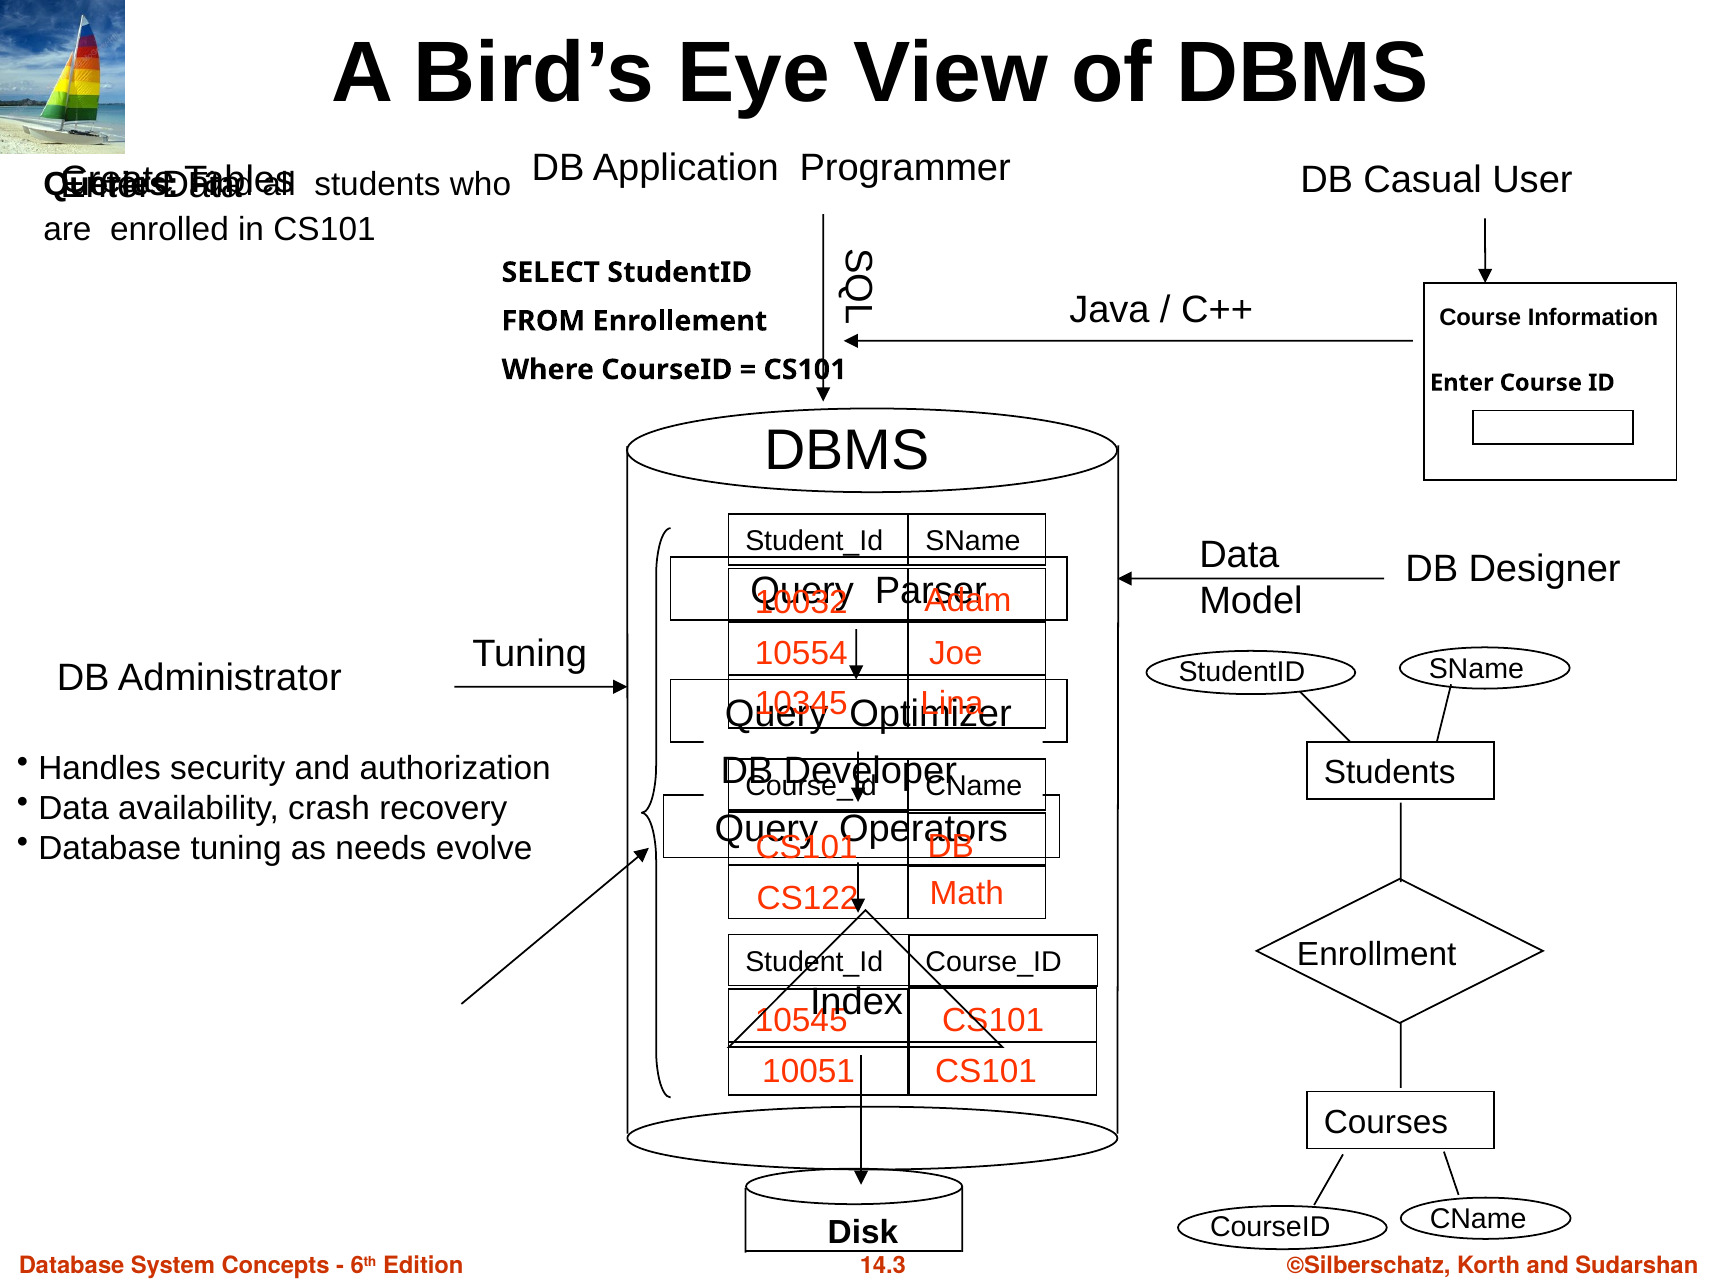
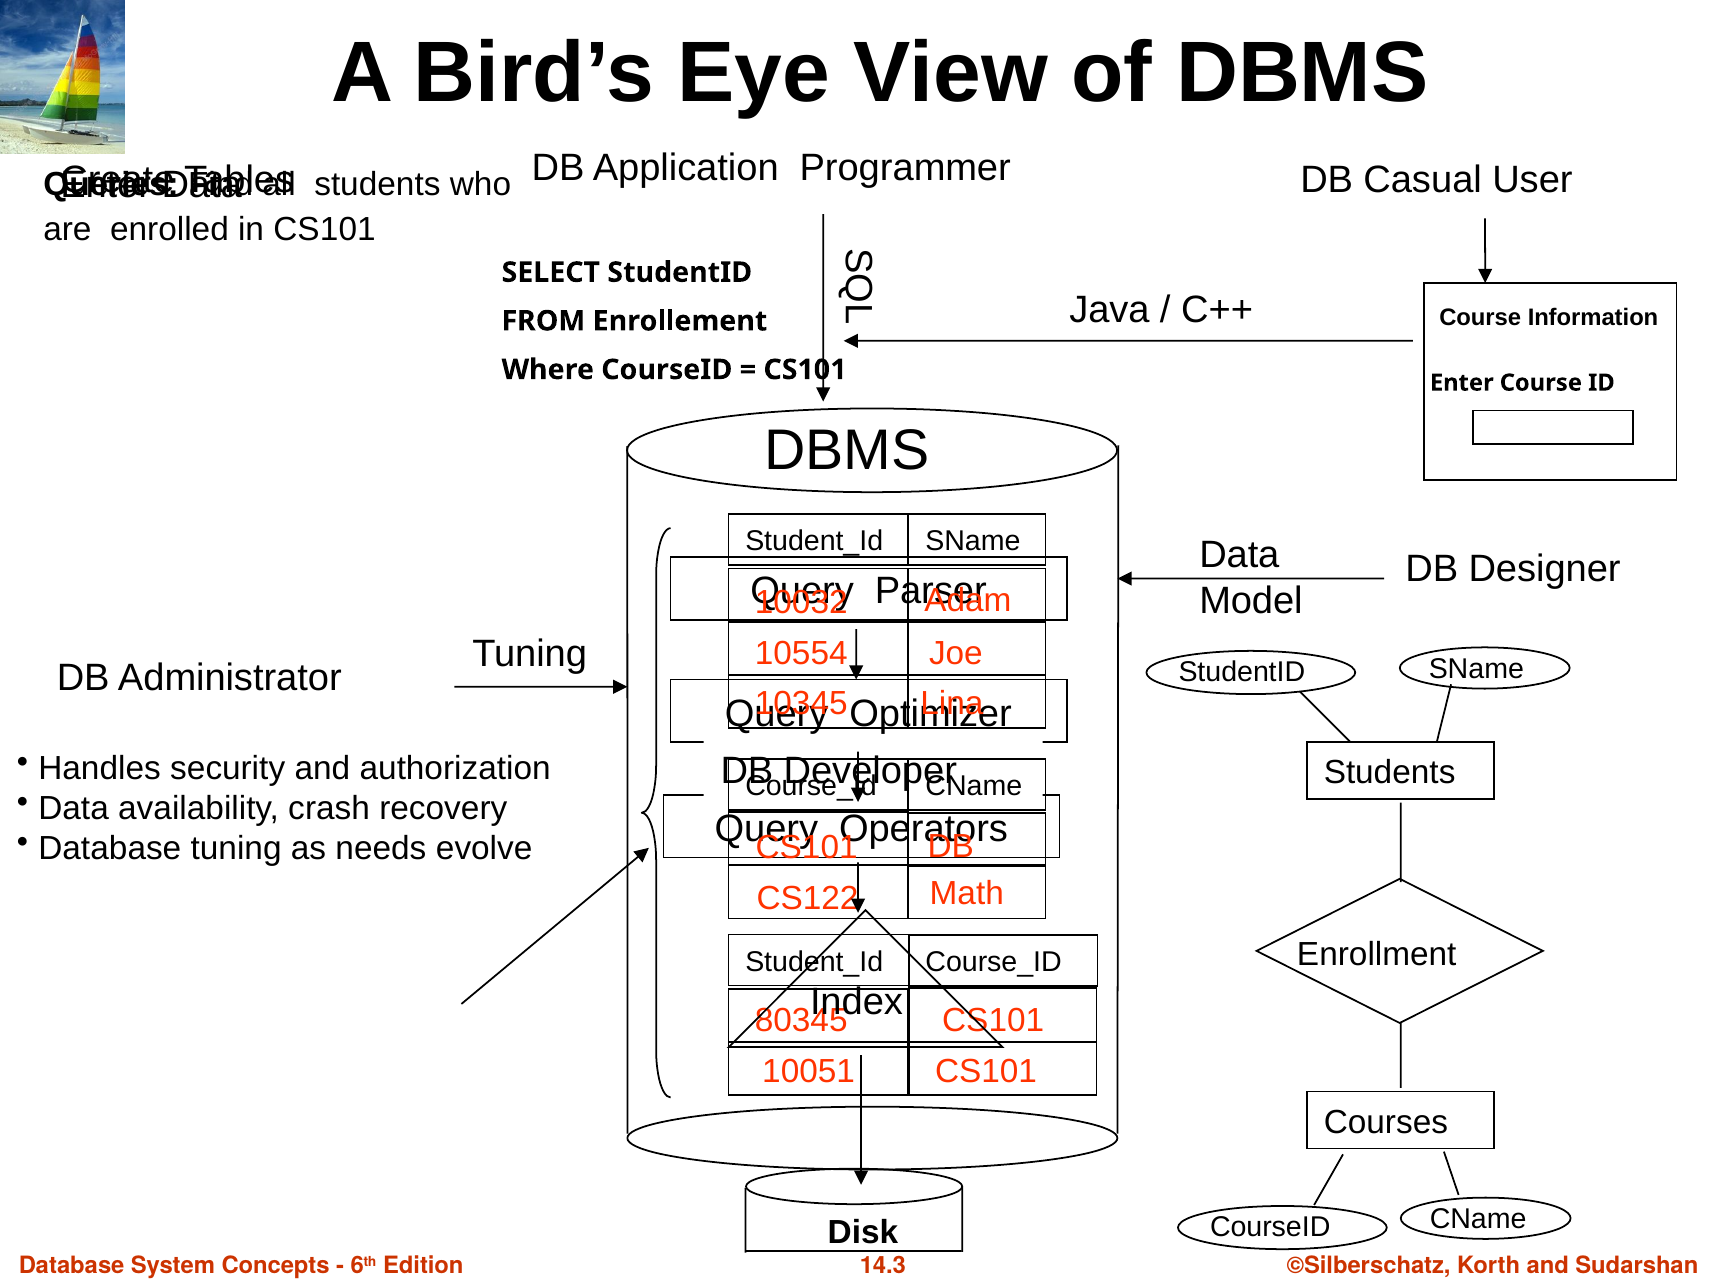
10545: 10545 -> 80345 (801, 1021)
